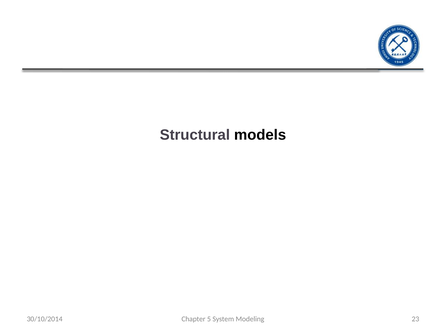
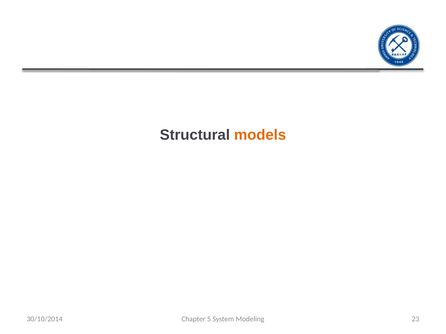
models colour: black -> orange (260, 135)
